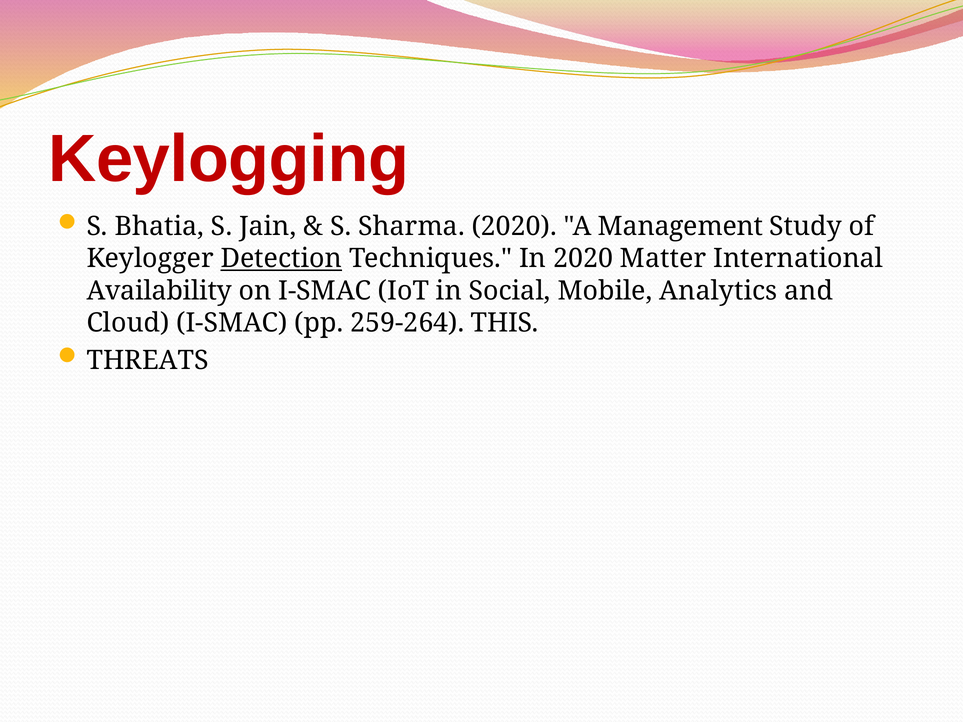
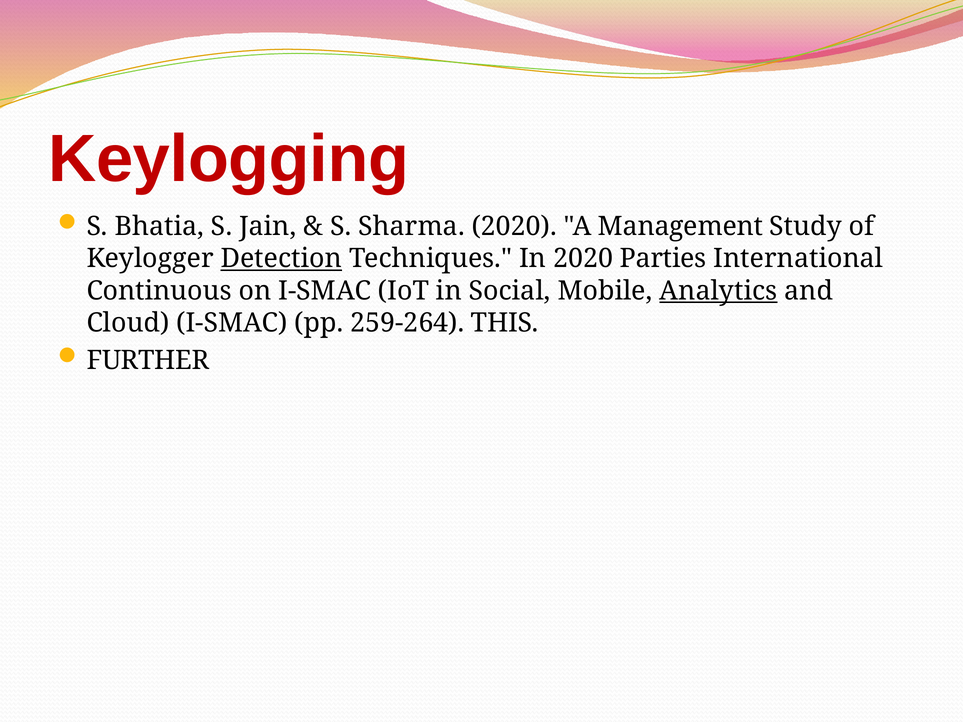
Matter: Matter -> Parties (663, 259)
Availability: Availability -> Continuous (159, 291)
Analytics underline: none -> present (718, 291)
THREATS: THREATS -> FURTHER (148, 360)
